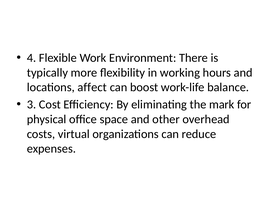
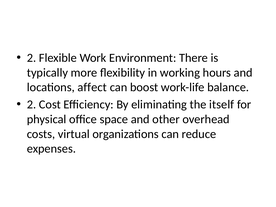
4: 4 -> 2 (32, 58)
3: 3 -> 2 (32, 105)
mark: mark -> itself (222, 105)
